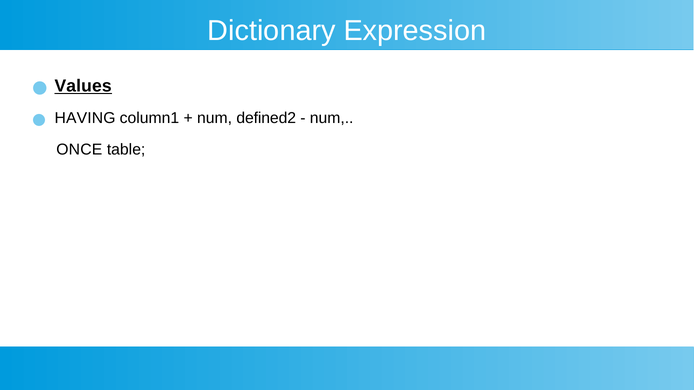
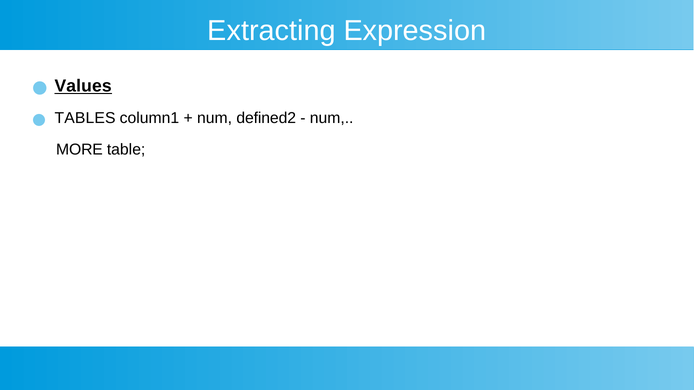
Dictionary: Dictionary -> Extracting (272, 31)
HAVING: HAVING -> TABLES (85, 118)
ONCE: ONCE -> MORE (79, 150)
